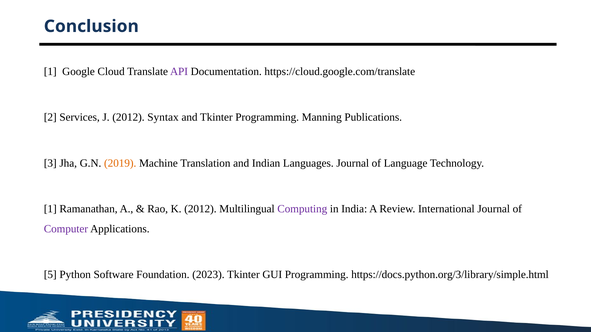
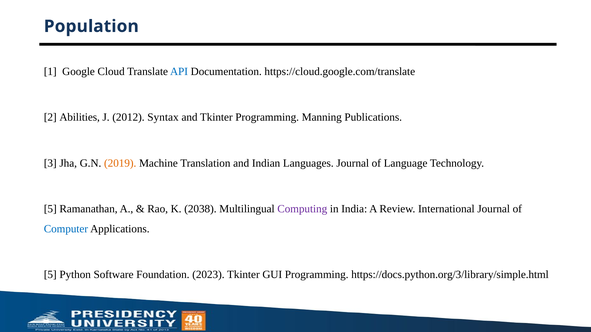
Conclusion: Conclusion -> Population (91, 26)
API colour: purple -> blue (179, 72)
Services: Services -> Abilities (80, 117)
1: 1 -> 5 (50, 209)
K 2012: 2012 -> 2038 (200, 209)
Computer colour: purple -> blue (66, 229)
